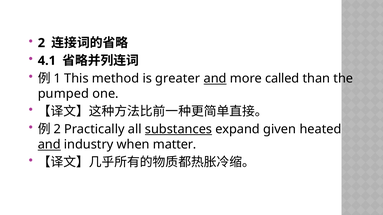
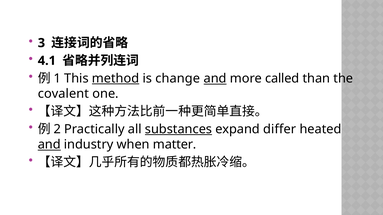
2: 2 -> 3 (41, 43)
method underline: none -> present (116, 79)
greater: greater -> change (178, 79)
pumped: pumped -> covalent (63, 94)
given: given -> differ (280, 129)
